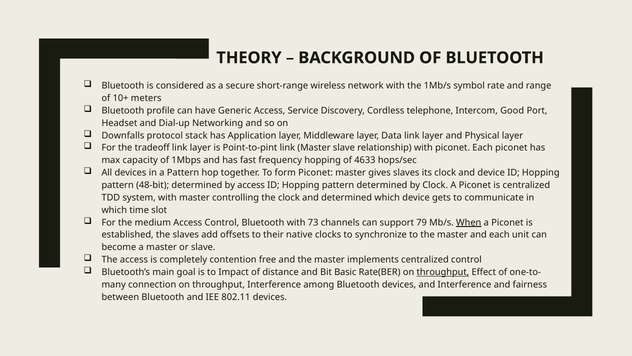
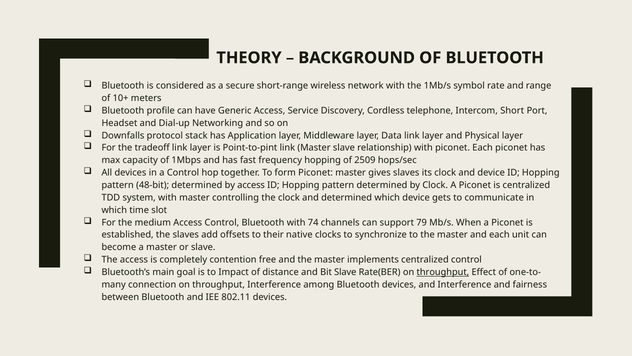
Good: Good -> Short (512, 111)
4633: 4633 -> 2509 (365, 160)
a Pattern: Pattern -> Control (183, 173)
73: 73 -> 74 (313, 222)
When underline: present -> none (469, 222)
Bit Basic: Basic -> Slave (345, 272)
